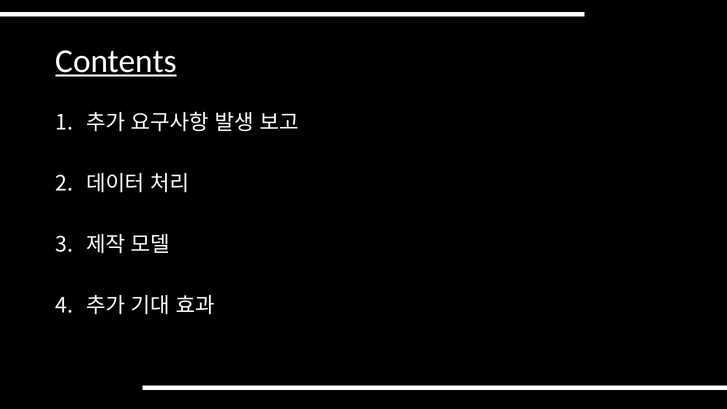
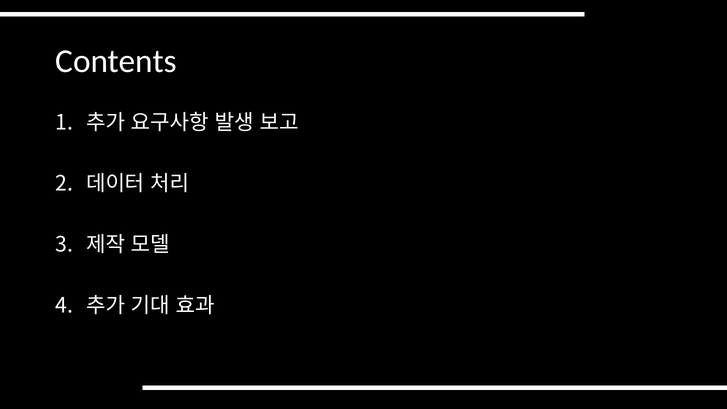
Contents underline: present -> none (116, 61)
